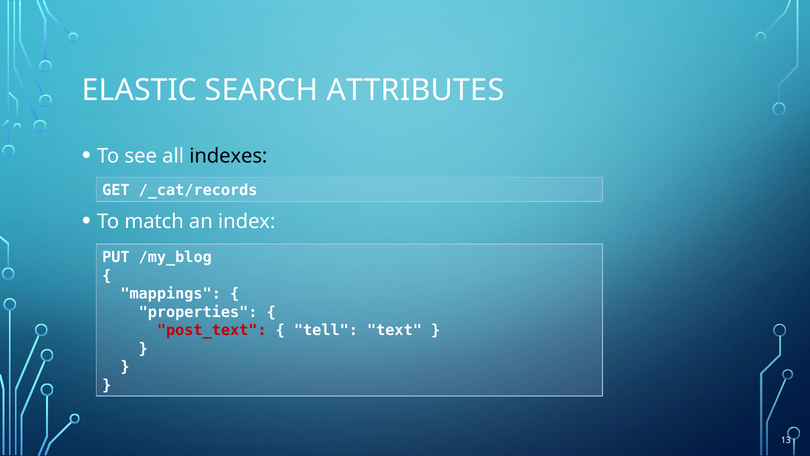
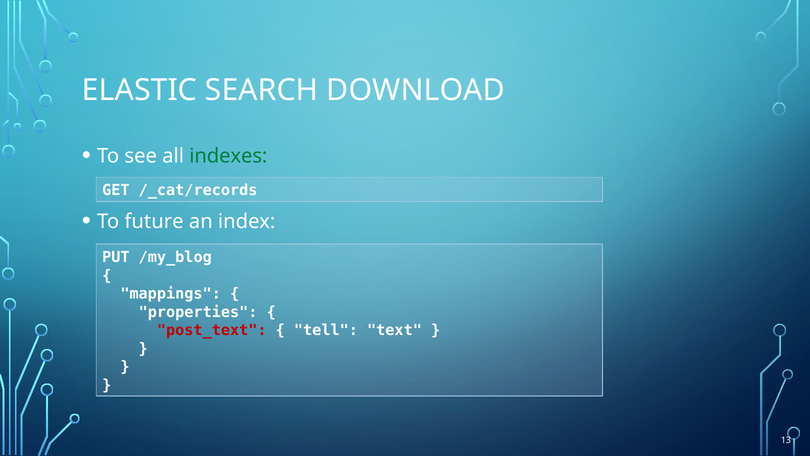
ATTRIBUTES: ATTRIBUTES -> DOWNLOAD (416, 90)
indexes colour: black -> green (228, 156)
match: match -> future (154, 221)
